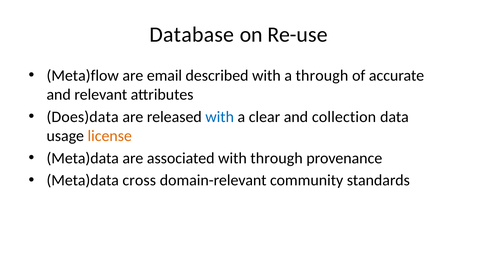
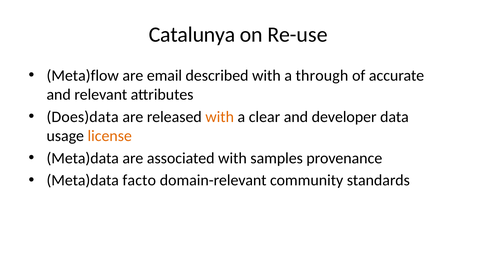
Database: Database -> Catalunya (192, 35)
with colour: blue -> orange (220, 117)
collection: collection -> developer (344, 117)
with through: through -> samples (277, 158)
cross: cross -> facto (139, 181)
